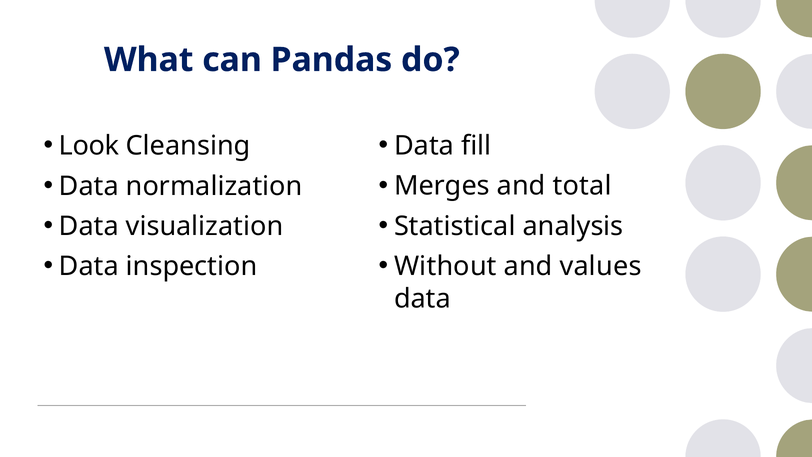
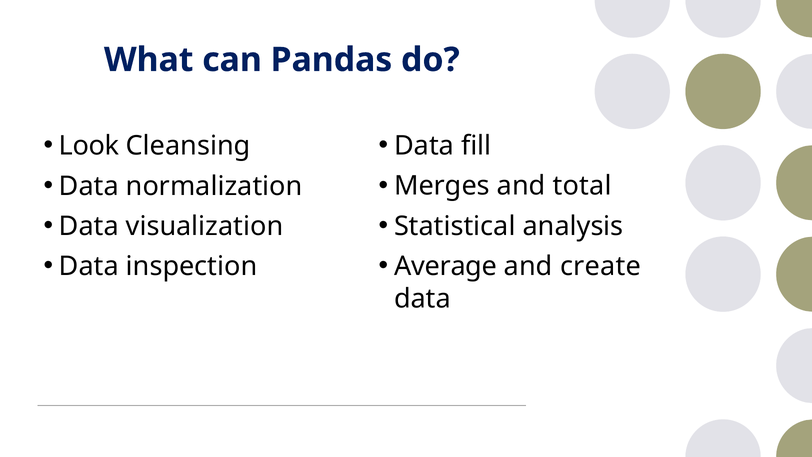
Without: Without -> Average (446, 266)
values: values -> create (601, 266)
